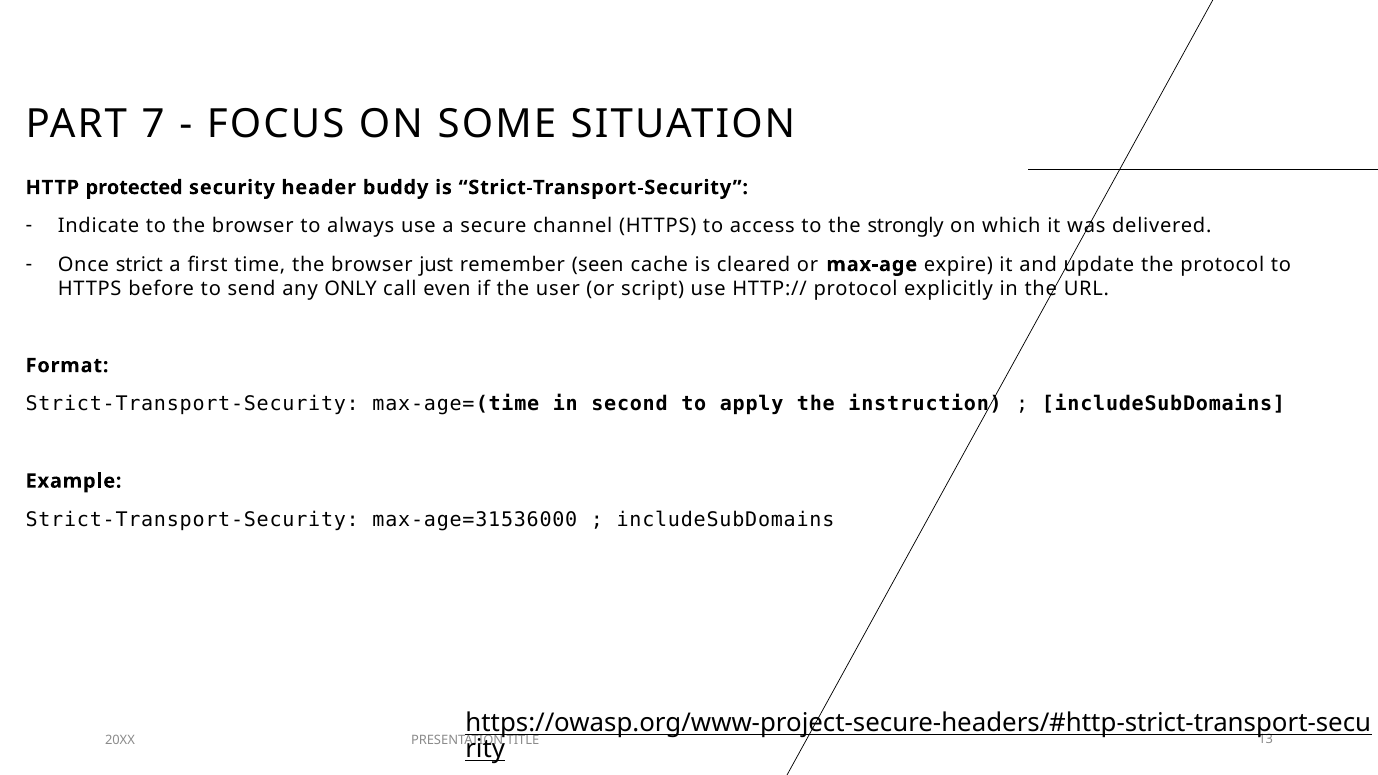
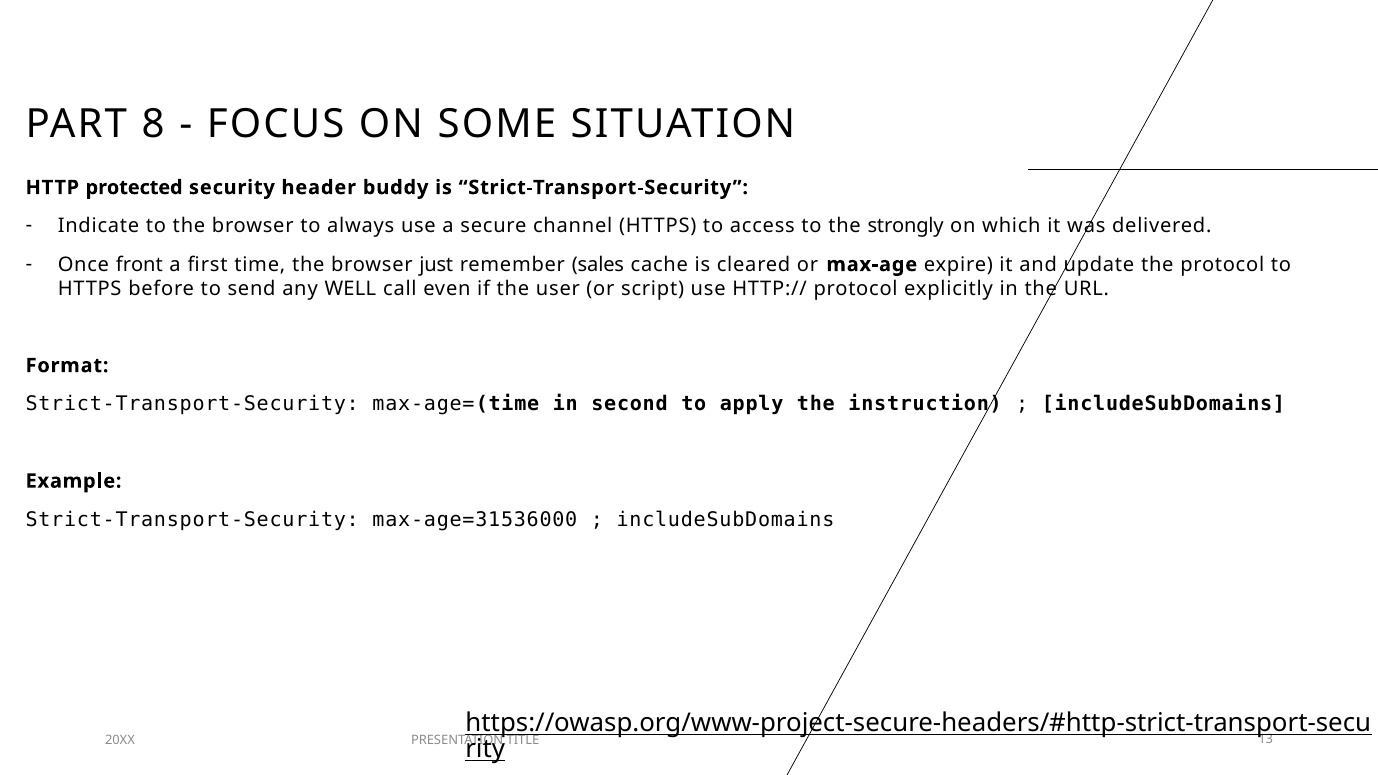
7: 7 -> 8 (153, 124)
strict: strict -> front (139, 265)
seen: seen -> sales (598, 265)
ONLY: ONLY -> WELL (350, 289)
